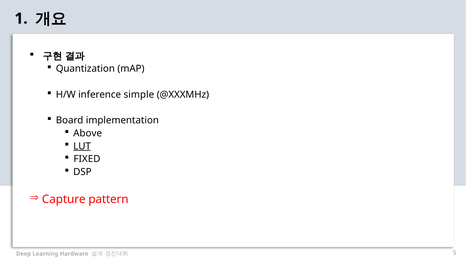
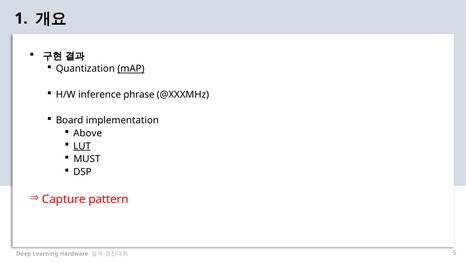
mAP underline: none -> present (131, 69)
simple: simple -> phrase (139, 95)
FIXED: FIXED -> MUST (87, 159)
